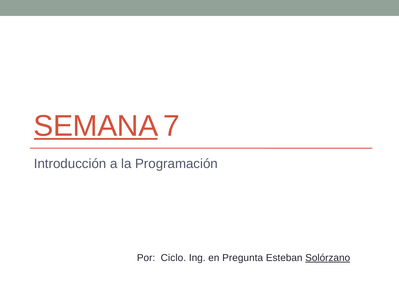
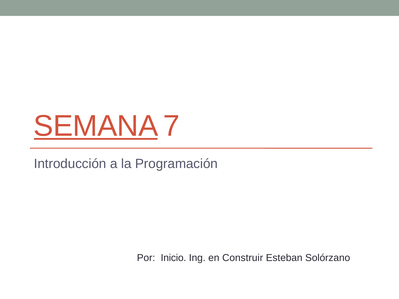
Ciclo: Ciclo -> Inicio (173, 258)
Pregunta: Pregunta -> Construir (243, 258)
Solórzano underline: present -> none (328, 258)
